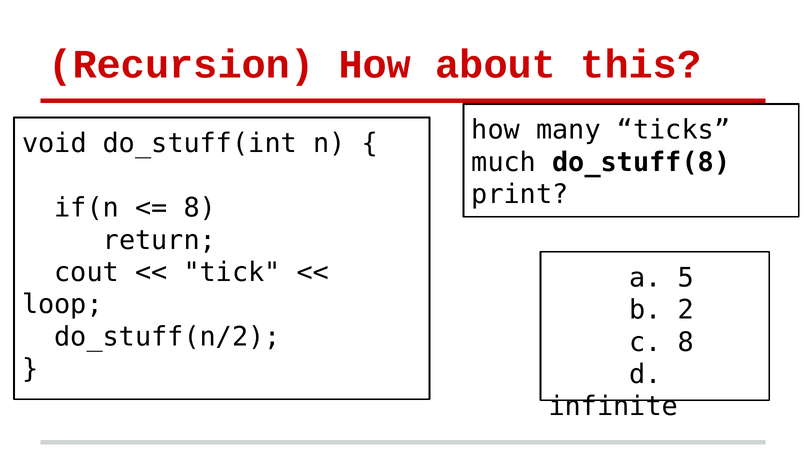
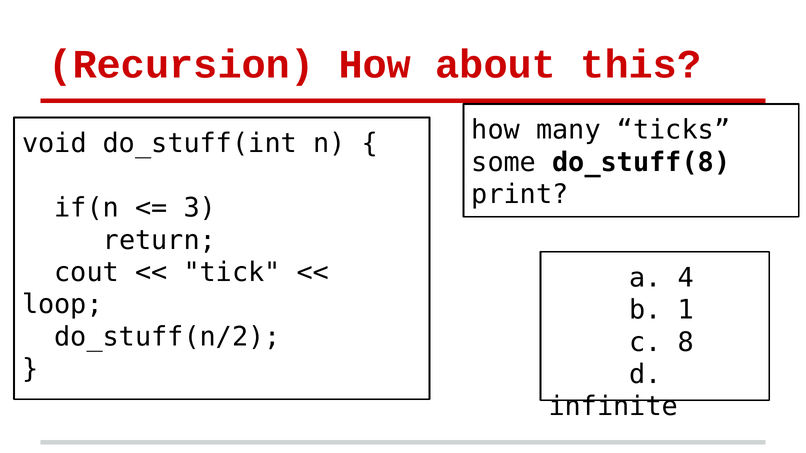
much: much -> some (504, 162)
8: 8 -> 3 (200, 208)
5: 5 -> 4 (686, 278)
2: 2 -> 1 (686, 310)
